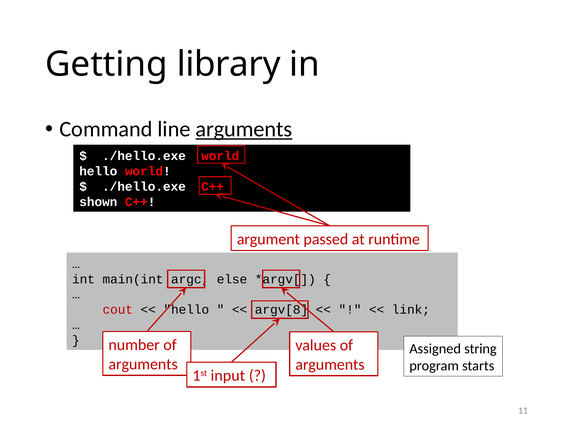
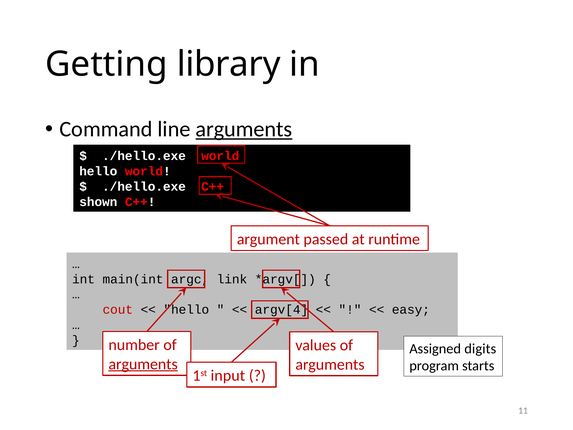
else: else -> link (232, 279)
argv[8: argv[8 -> argv[4 (282, 310)
link: link -> easy (411, 310)
string: string -> digits (480, 349)
arguments underline: none -> present (143, 364)
